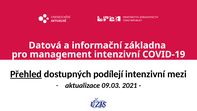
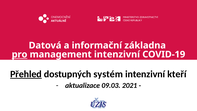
pro underline: none -> present (20, 54)
podílejí: podílejí -> systém (108, 74)
mezi: mezi -> kteří (177, 74)
